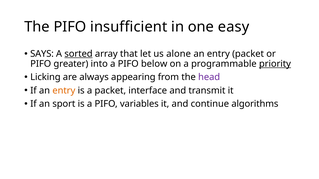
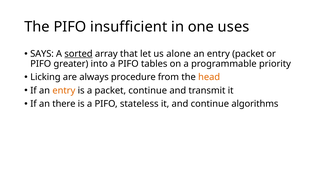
easy: easy -> uses (234, 27)
below: below -> tables (154, 64)
priority underline: present -> none (275, 64)
appearing: appearing -> procedure (133, 77)
head colour: purple -> orange (209, 77)
packet interface: interface -> continue (148, 91)
sport: sport -> there (64, 104)
variables: variables -> stateless (139, 104)
